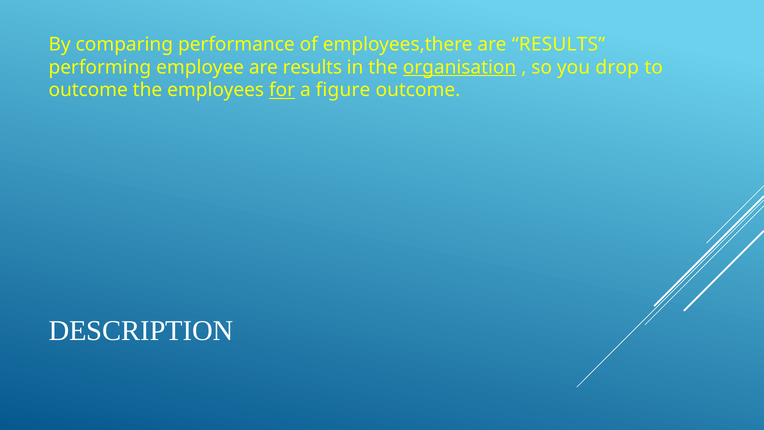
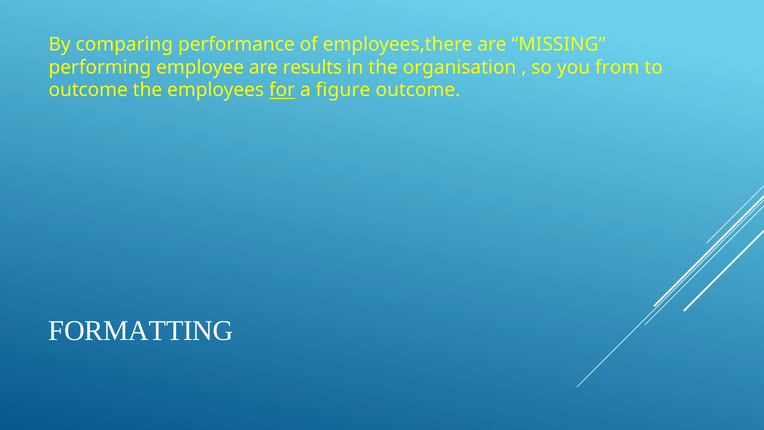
employees,there are RESULTS: RESULTS -> MISSING (558, 44)
organisation underline: present -> none (460, 67)
drop: drop -> from (617, 67)
DESCRIPTION: DESCRIPTION -> FORMATTING (141, 330)
